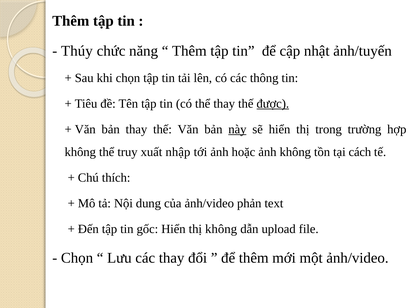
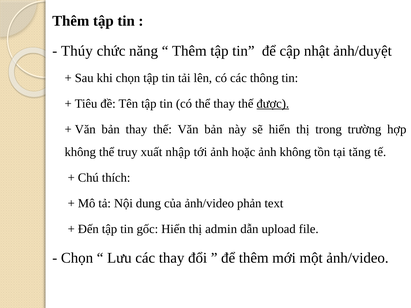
ảnh/tuyến: ảnh/tuyến -> ảnh/duyệt (363, 51)
này underline: present -> none (237, 129)
cách: cách -> tăng (360, 152)
thị không: không -> admin (221, 229)
